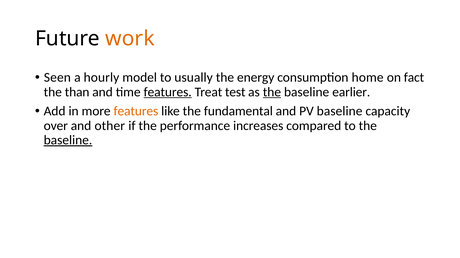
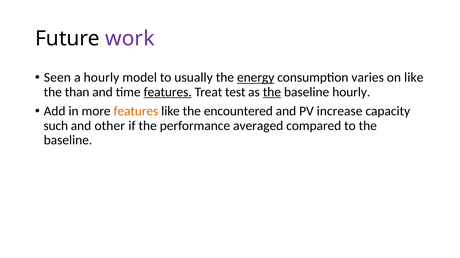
work colour: orange -> purple (130, 39)
energy underline: none -> present (256, 78)
home: home -> varies (368, 78)
on fact: fact -> like (414, 78)
baseline earlier: earlier -> hourly (351, 92)
fundamental: fundamental -> encountered (238, 112)
PV baseline: baseline -> increase (340, 112)
over: over -> such (56, 126)
increases: increases -> averaged (258, 126)
baseline underline: present -> none (68, 141)
